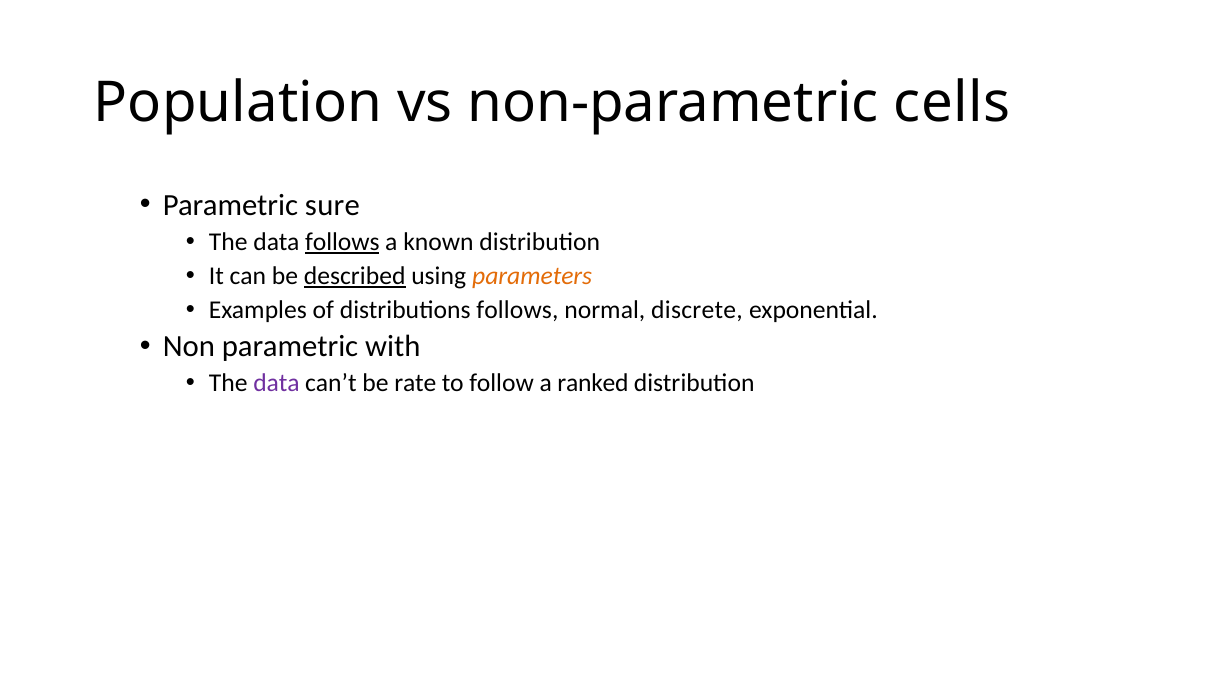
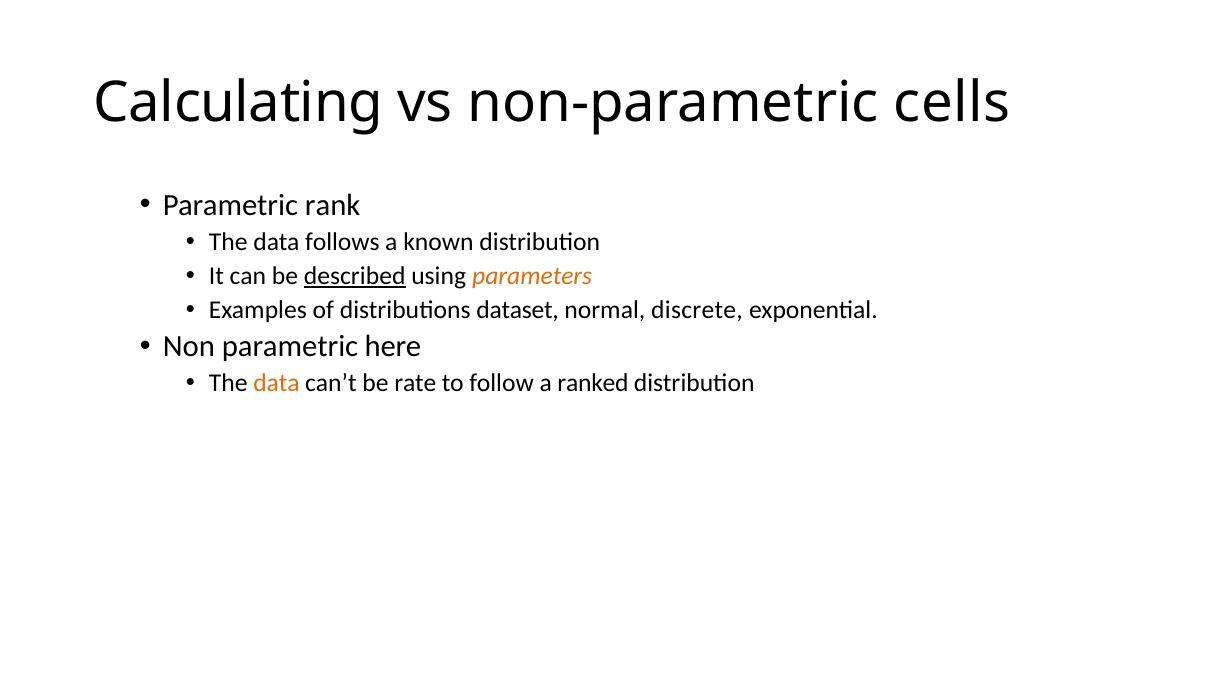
Population: Population -> Calculating (238, 103)
sure: sure -> rank (333, 205)
follows underline: present -> none (342, 242)
distributions follows: follows -> dataset (518, 310)
with: with -> here (393, 347)
data colour: purple -> orange (276, 384)
